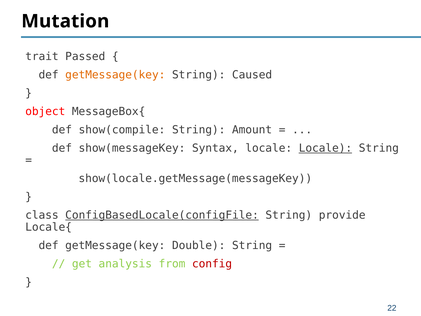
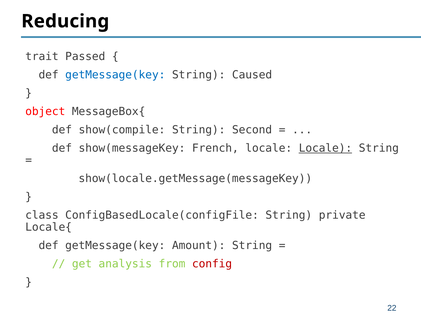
Mutation: Mutation -> Reducing (65, 21)
getMessage(key colour: orange -> blue (115, 75)
Amount: Amount -> Second (252, 130)
Syntax: Syntax -> French (215, 148)
ConfigBasedLocale(configFile underline: present -> none (162, 215)
provide: provide -> private (342, 215)
Double: Double -> Amount (199, 245)
